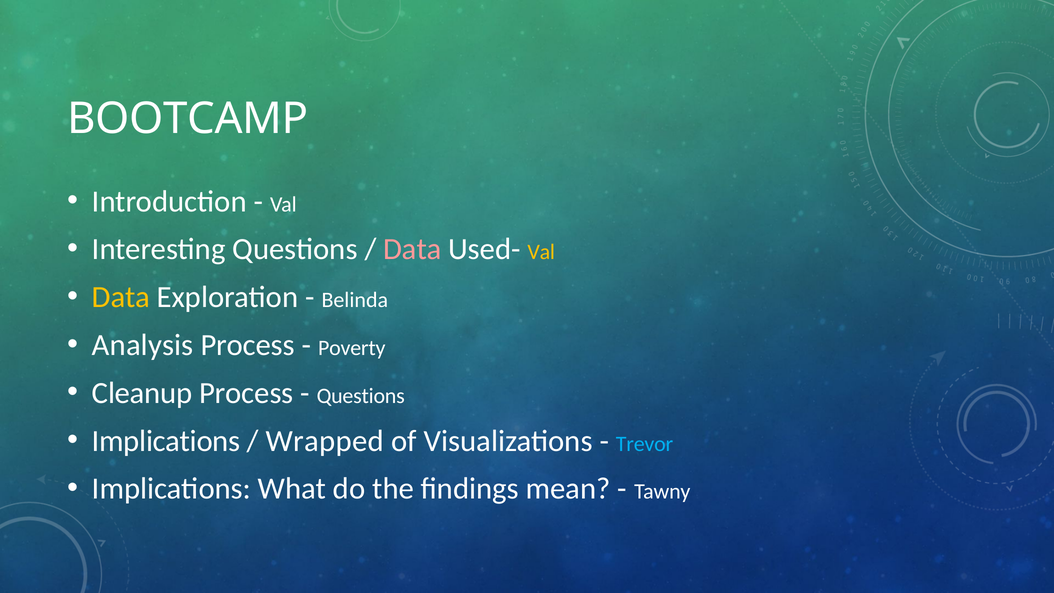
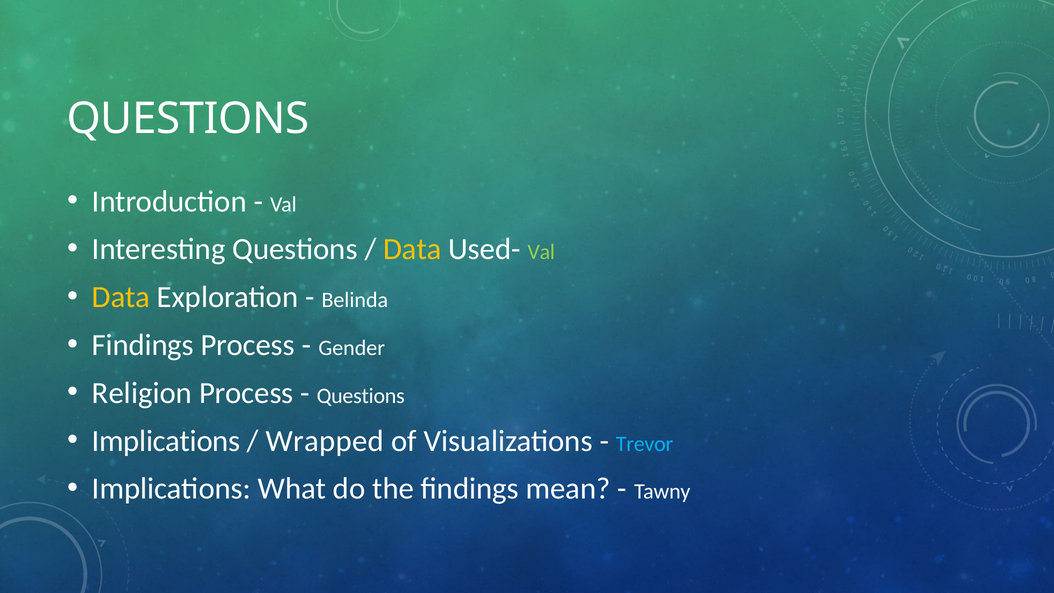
BOOTCAMP: BOOTCAMP -> QUESTIONS (188, 119)
Data colour: pink -> yellow (412, 249)
Val colour: yellow -> light green (541, 252)
Analysis: Analysis -> Findings (143, 345)
Poverty: Poverty -> Gender (352, 348)
Cleanup: Cleanup -> Religion (142, 393)
